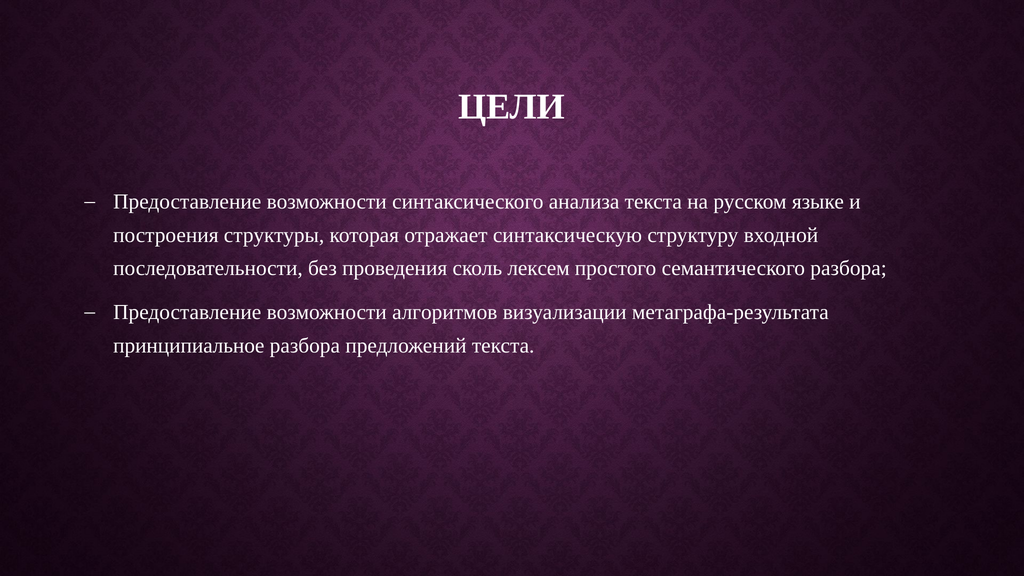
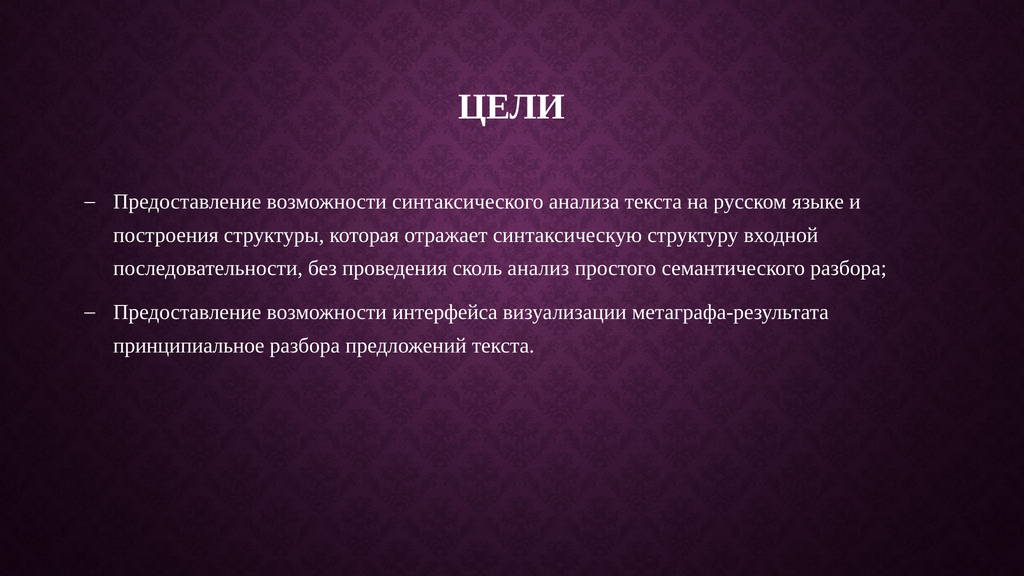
лексем: лексем -> анализ (538, 268)
алгоритмов: алгоритмов -> интерфейса (445, 312)
